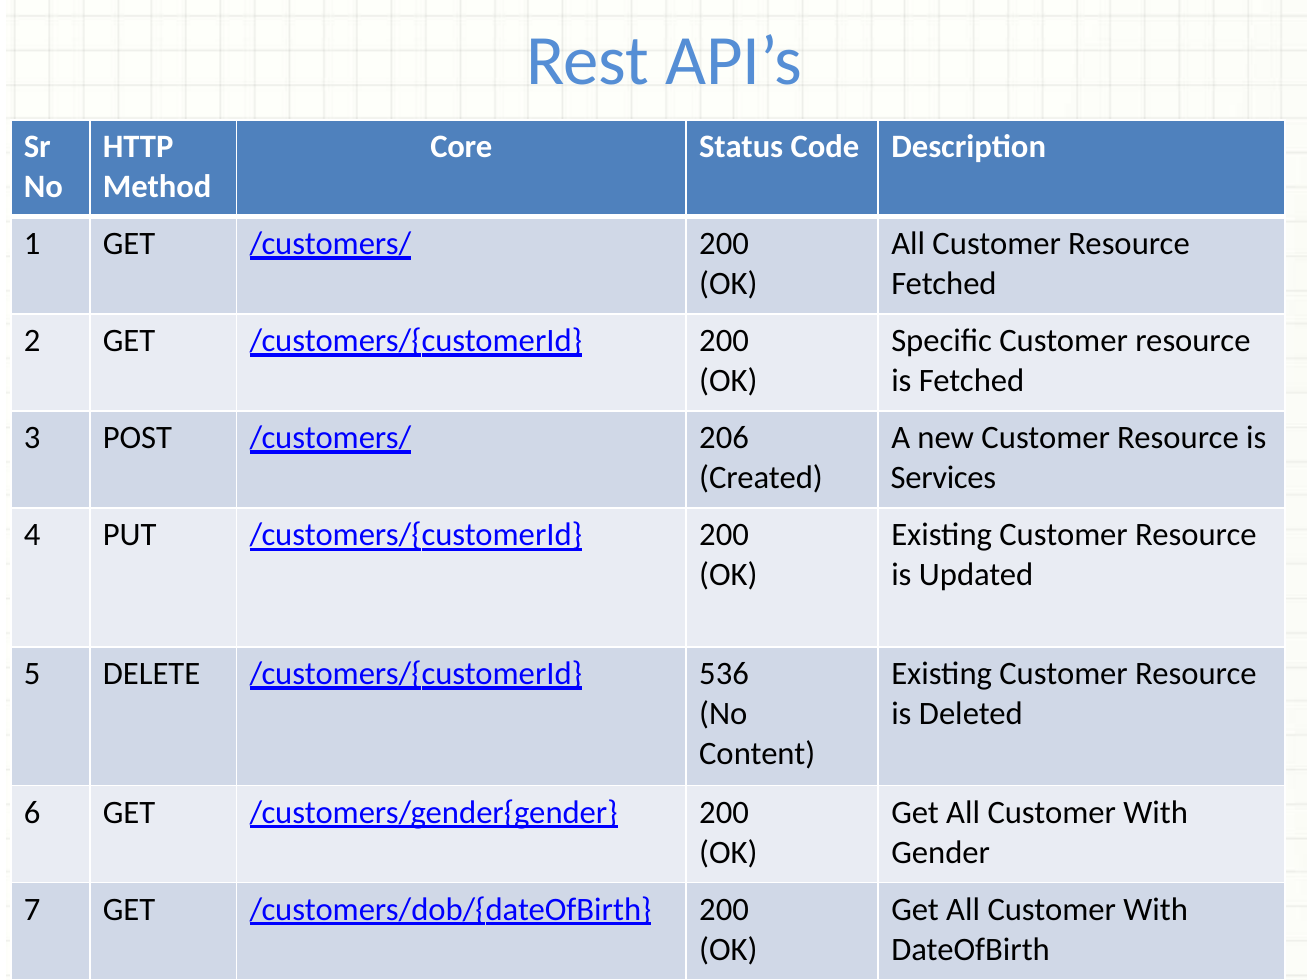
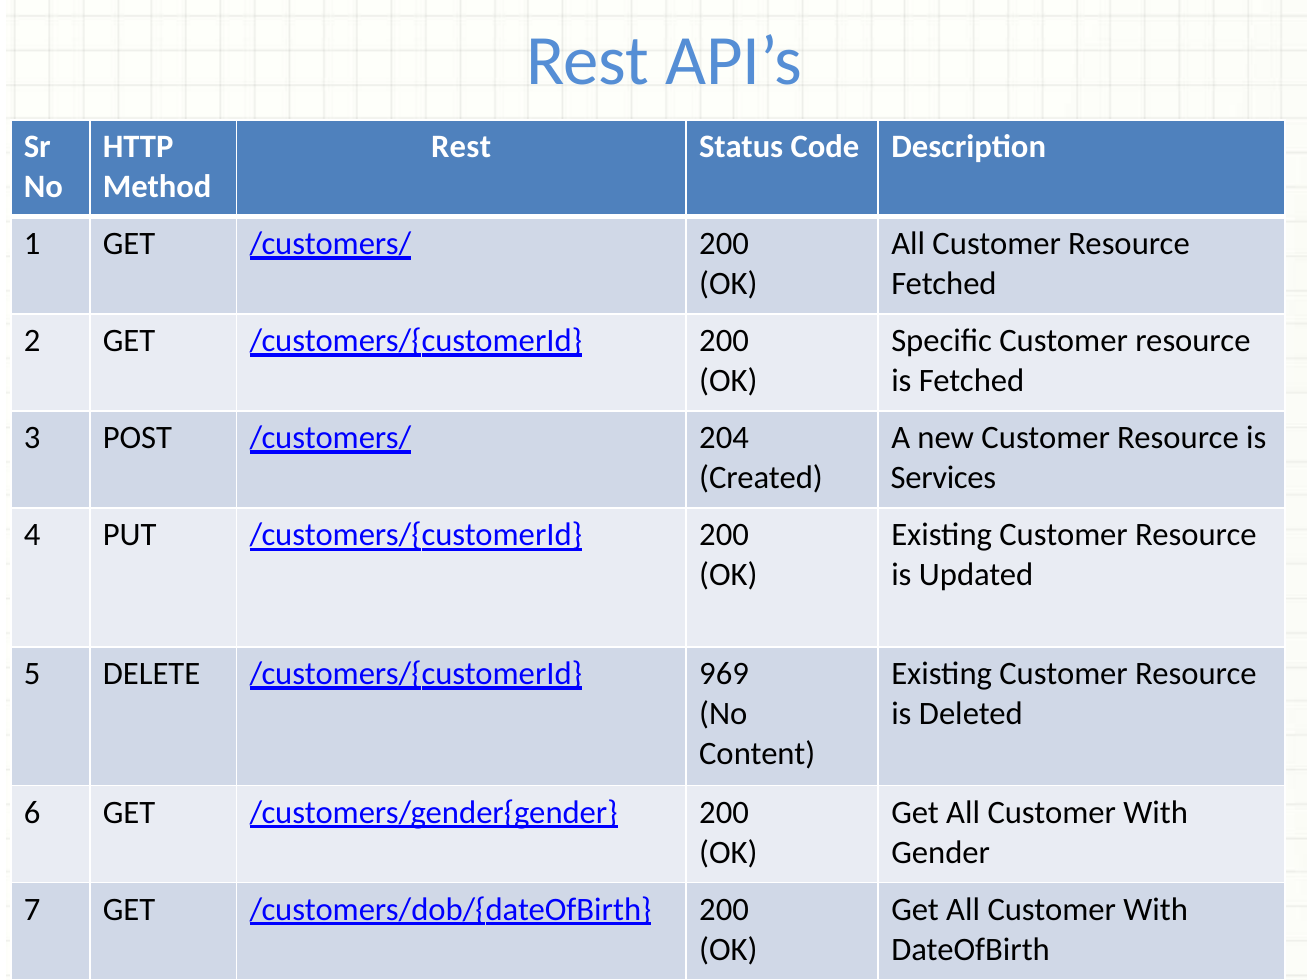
Core: Core -> Rest (461, 147)
206: 206 -> 204 (724, 438)
536: 536 -> 969 (724, 674)
